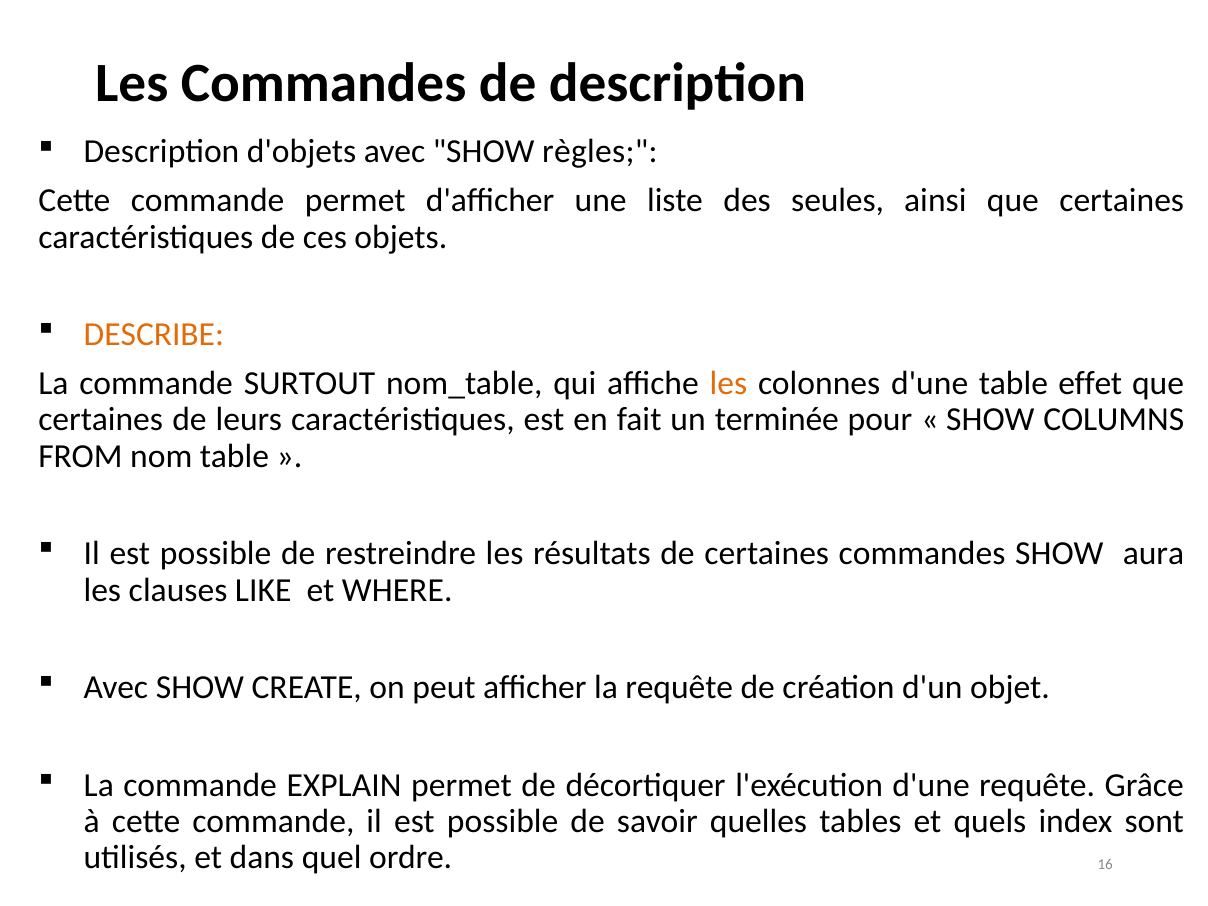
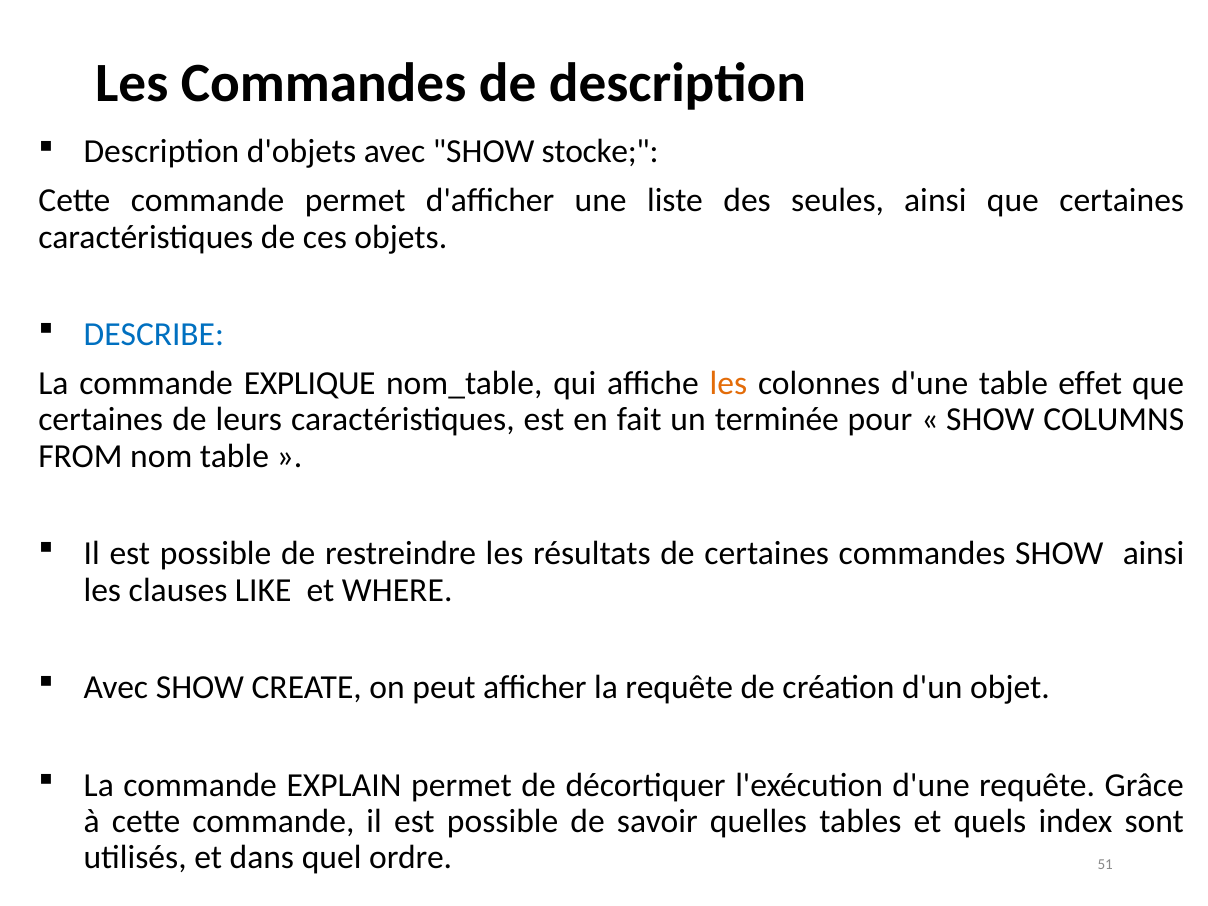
règles: règles -> stocke (600, 152)
DESCRIBE colour: orange -> blue (154, 335)
SURTOUT: SURTOUT -> EXPLIQUE (310, 384)
SHOW aura: aura -> ainsi (1154, 554)
16: 16 -> 51 (1105, 865)
